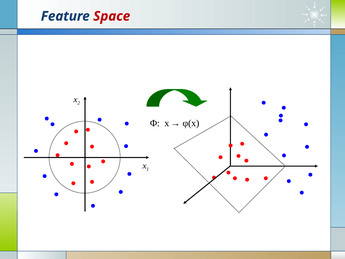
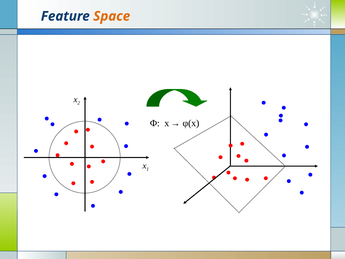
Space colour: red -> orange (112, 16)
